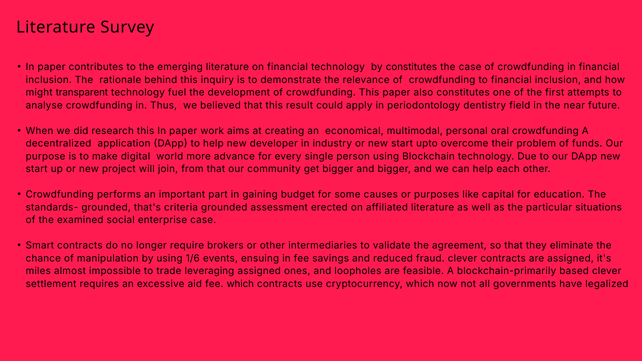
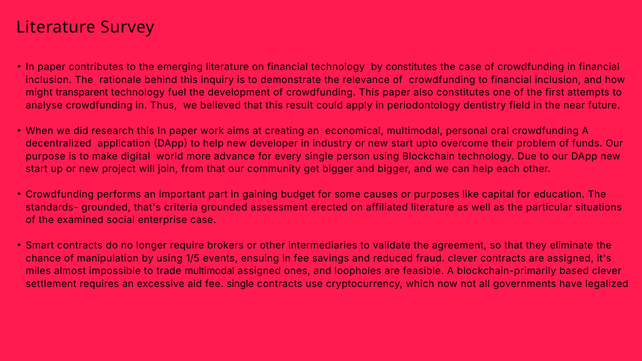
1/6: 1/6 -> 1/5 (193, 259)
trade leveraging: leveraging -> multimodal (210, 271)
fee which: which -> single (240, 284)
